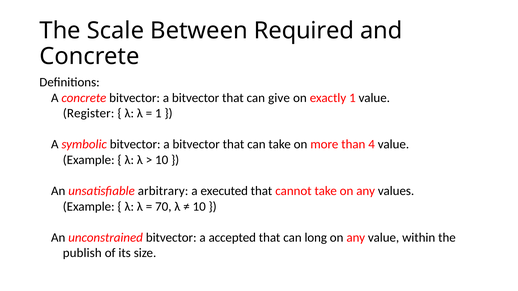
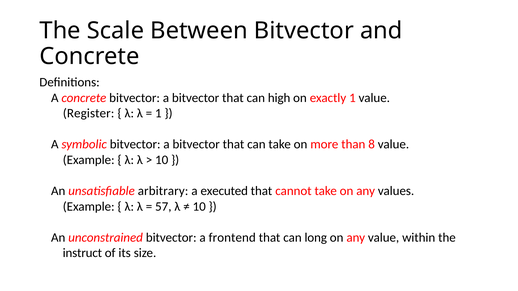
Between Required: Required -> Bitvector (304, 31)
give: give -> high (279, 98)
4: 4 -> 8 (372, 145)
70: 70 -> 57 (163, 207)
accepted: accepted -> frontend (232, 238)
publish: publish -> instruct (82, 253)
